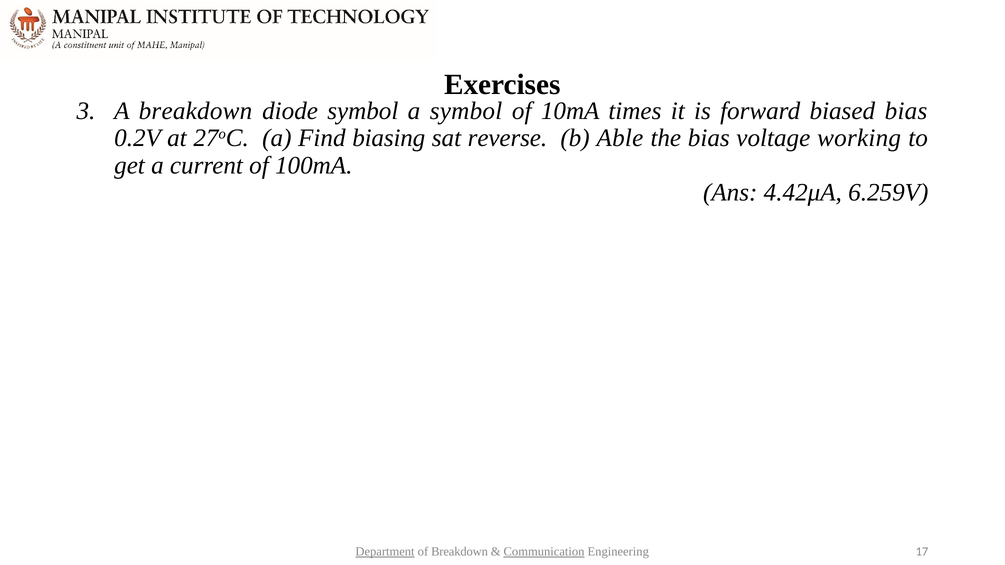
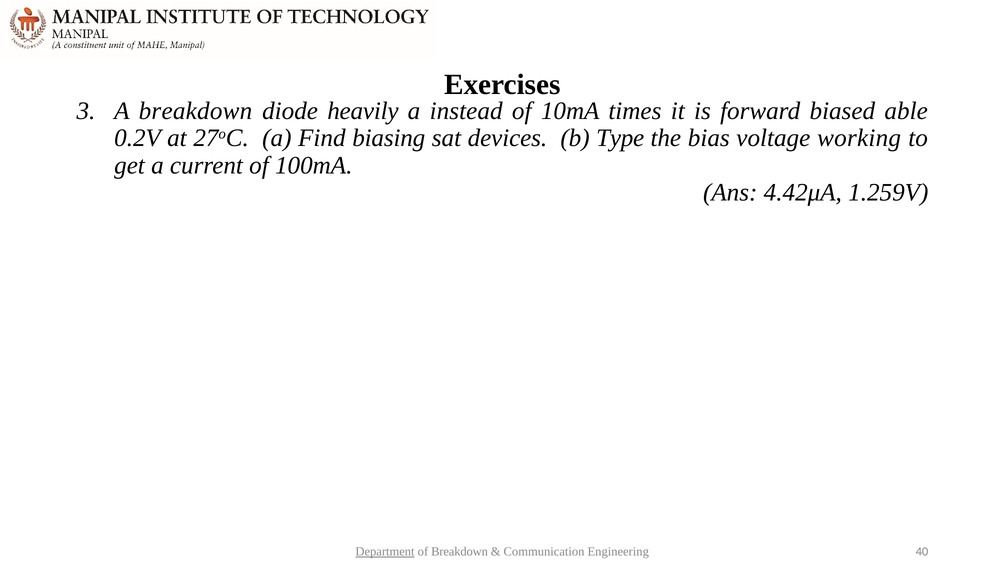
diode symbol: symbol -> heavily (363, 111)
a symbol: symbol -> instead (466, 111)
biased bias: bias -> able (906, 111)
reverse: reverse -> devices (507, 138)
Able: Able -> Type (620, 138)
6.259V: 6.259V -> 1.259V (888, 192)
Communication underline: present -> none (544, 552)
17: 17 -> 40 (922, 552)
